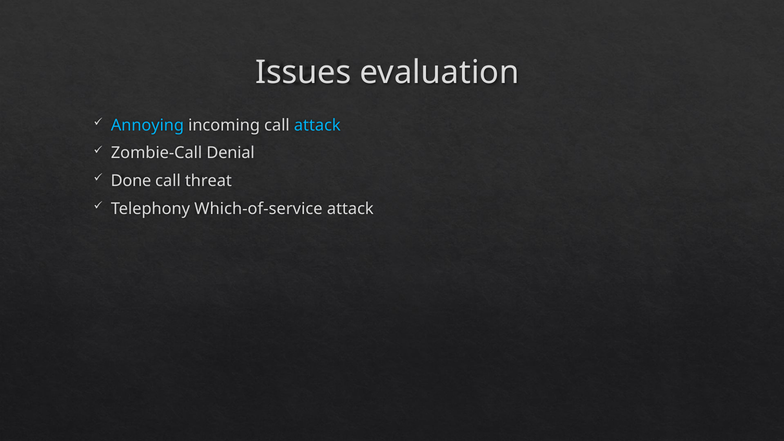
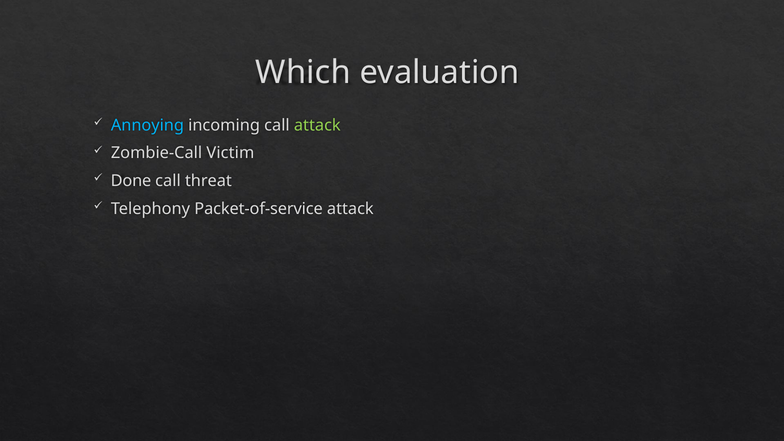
Issues: Issues -> Which (303, 73)
attack colour: light blue -> light green (317, 125)
Denial: Denial -> Victim (230, 153)
Which-of-service: Which-of-service -> Packet-of-service (259, 209)
